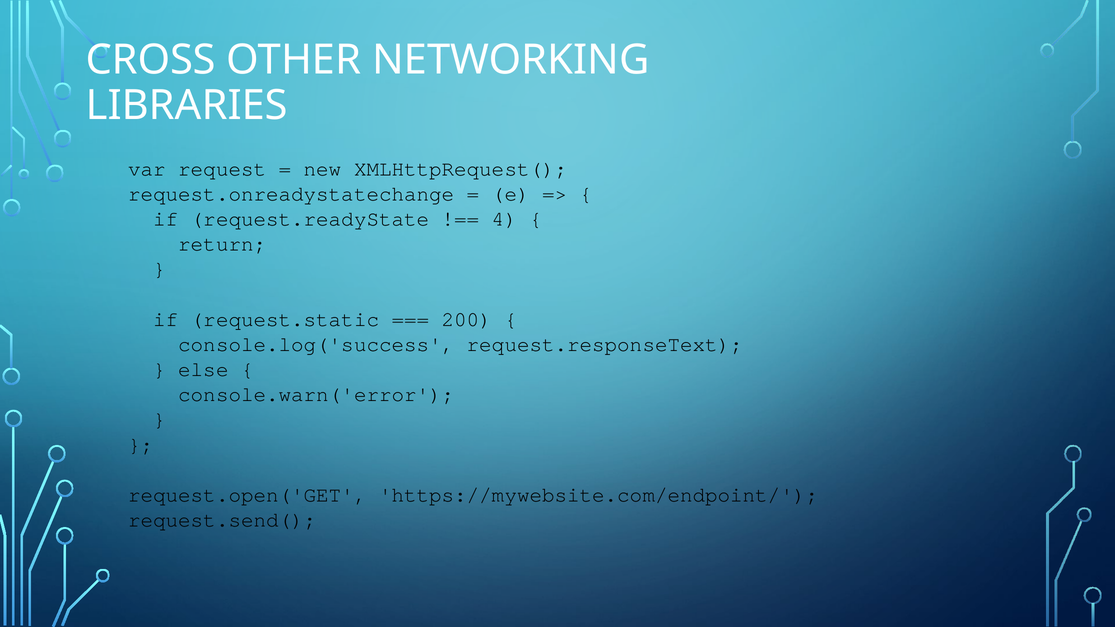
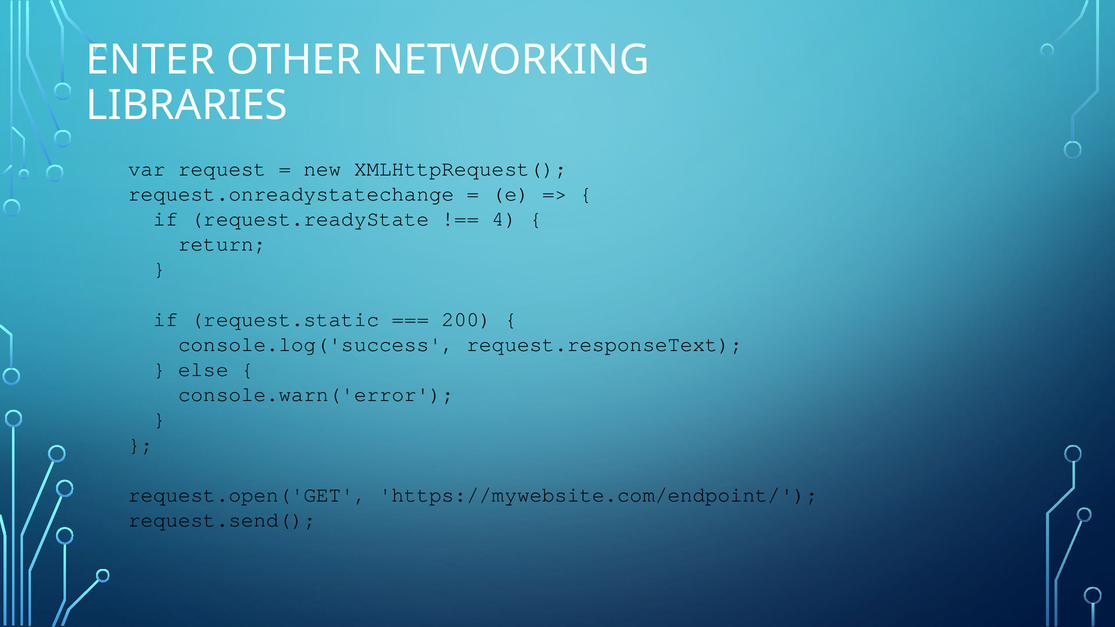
CROSS: CROSS -> ENTER (150, 60)
